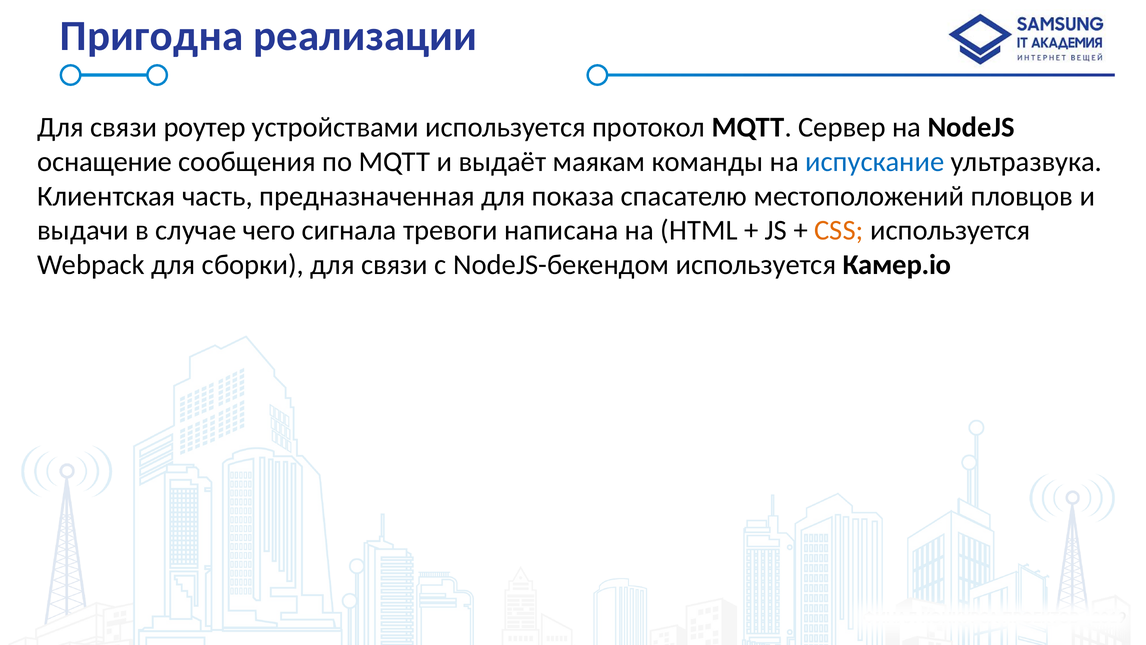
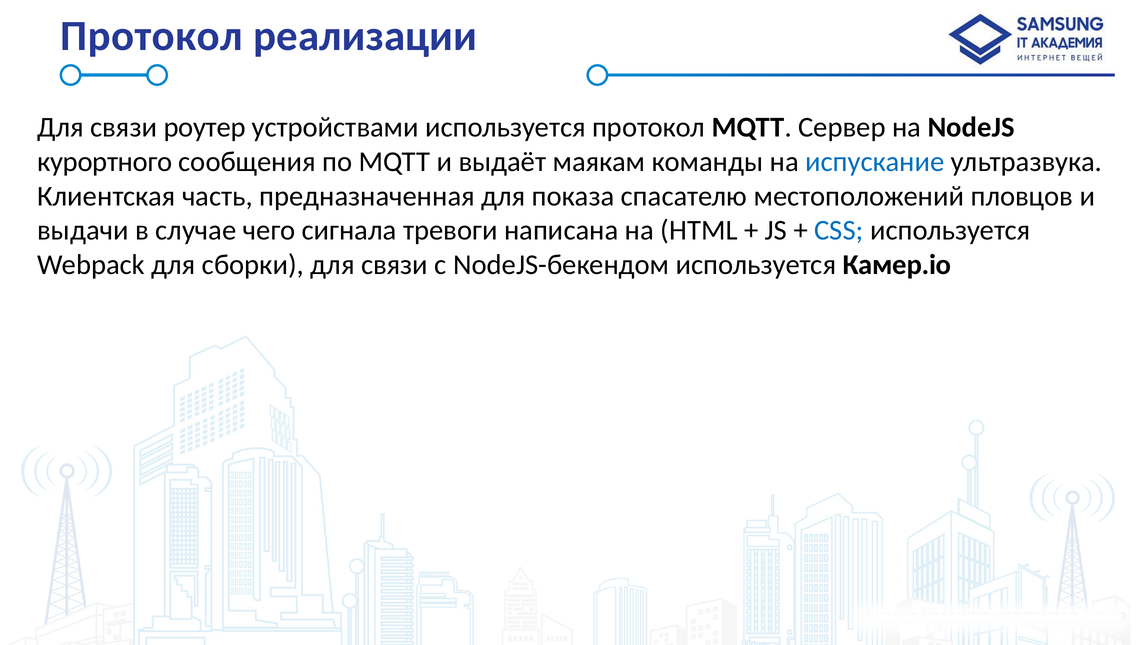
Пригодна: Пригодна -> Протокол (152, 36)
оснащение: оснащение -> курортного (105, 162)
CSS colour: orange -> blue (839, 230)
